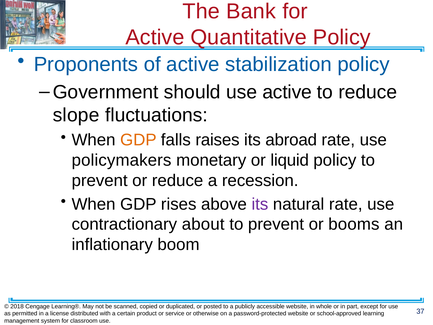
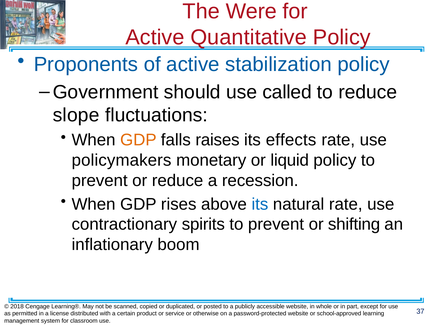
Bank: Bank -> Were (251, 11)
use active: active -> called (287, 92)
abroad: abroad -> effects (291, 140)
its colour: purple -> blue (260, 204)
about: about -> spirits (203, 224)
booms: booms -> shifting (354, 224)
